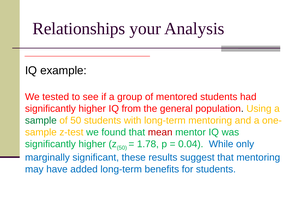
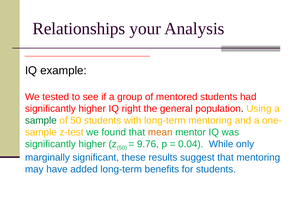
from: from -> right (131, 109)
mean colour: red -> orange (160, 132)
1.78: 1.78 -> 9.76 (148, 144)
